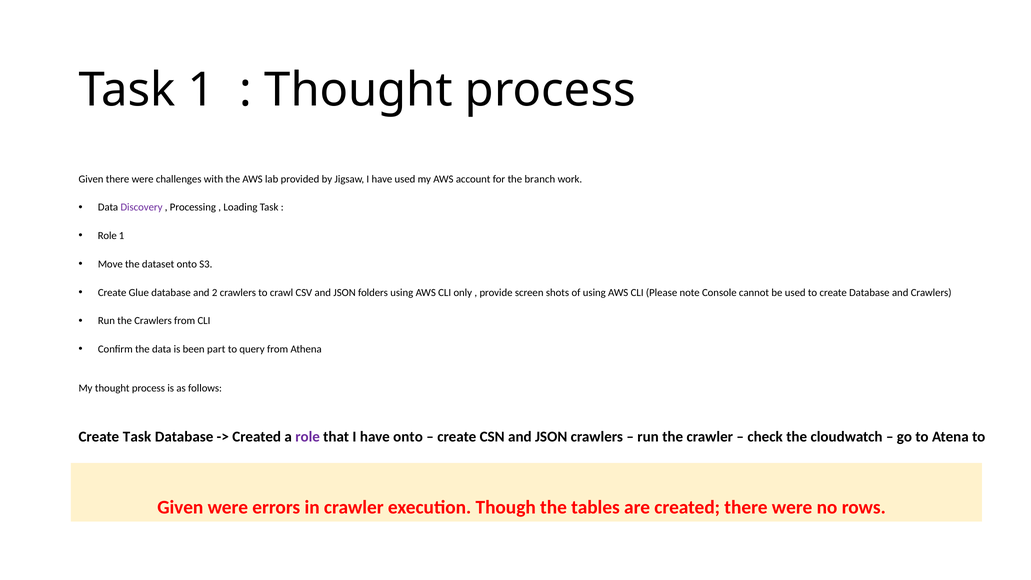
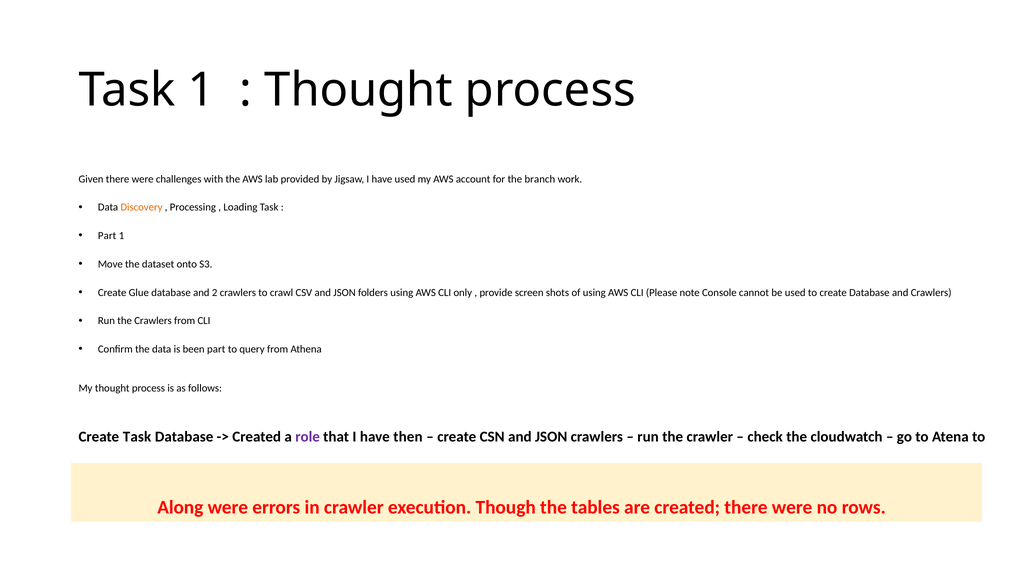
Discovery colour: purple -> orange (142, 207)
Role: Role -> Part (107, 236)
have onto: onto -> then (408, 437)
Given: Given -> Along (180, 507)
